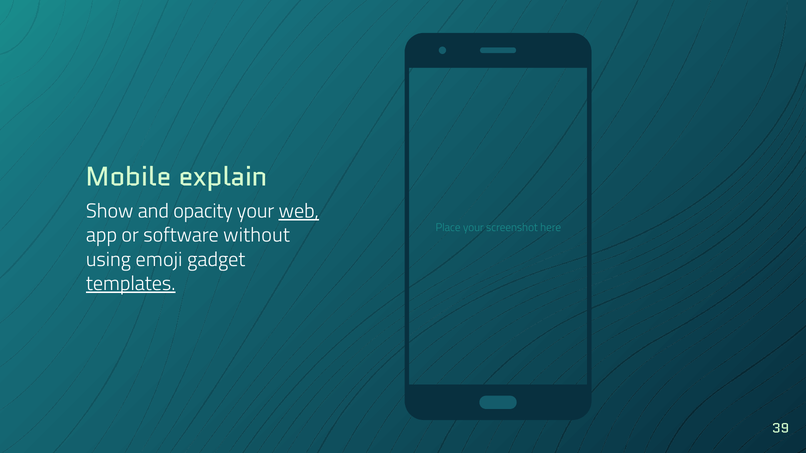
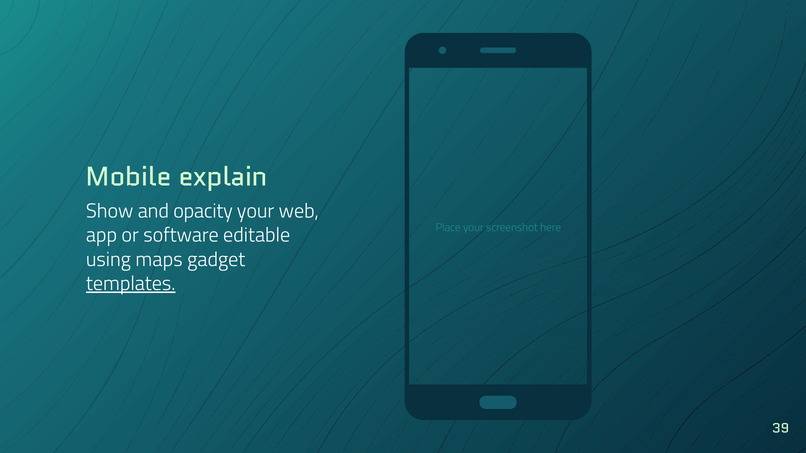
web underline: present -> none (299, 211)
without: without -> editable (257, 235)
emoji: emoji -> maps (159, 260)
